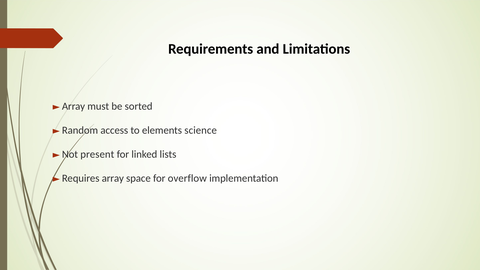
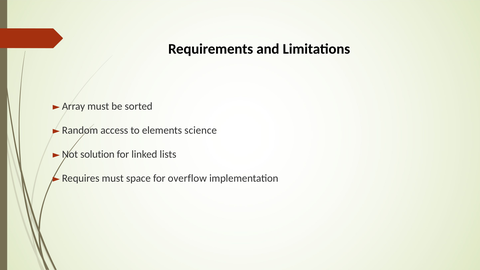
present: present -> solution (97, 154)
array: array -> must (113, 178)
